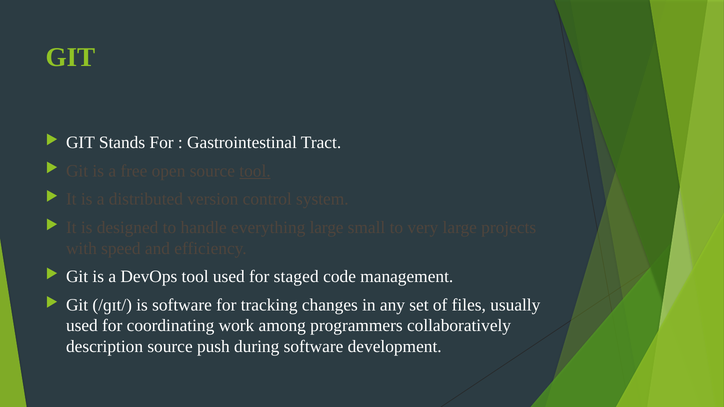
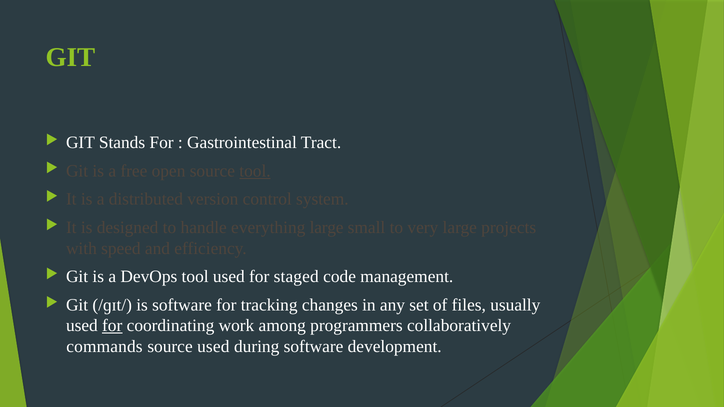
for underline: none -> present (112, 326)
description: description -> commands (104, 347)
source push: push -> used (213, 347)
